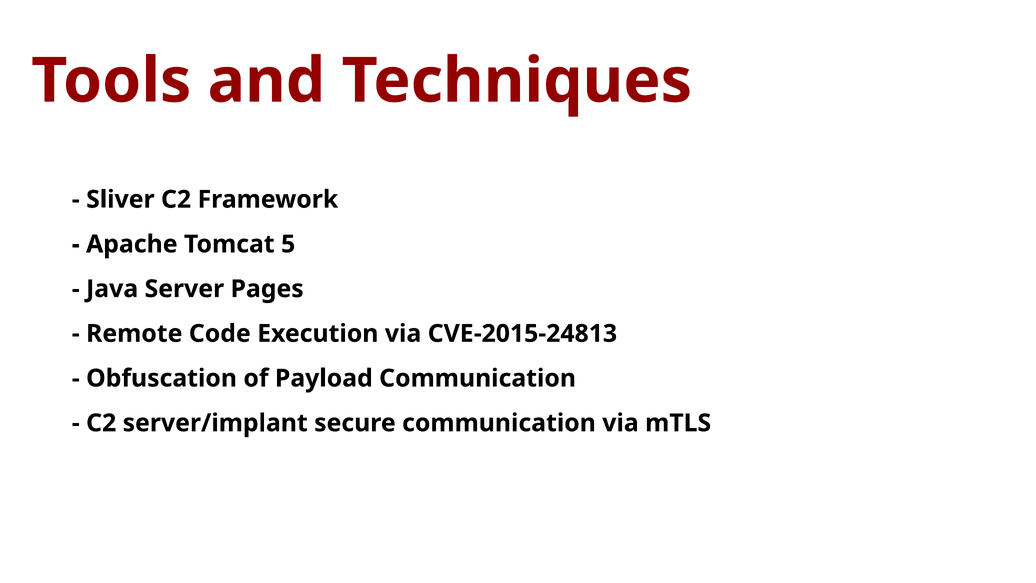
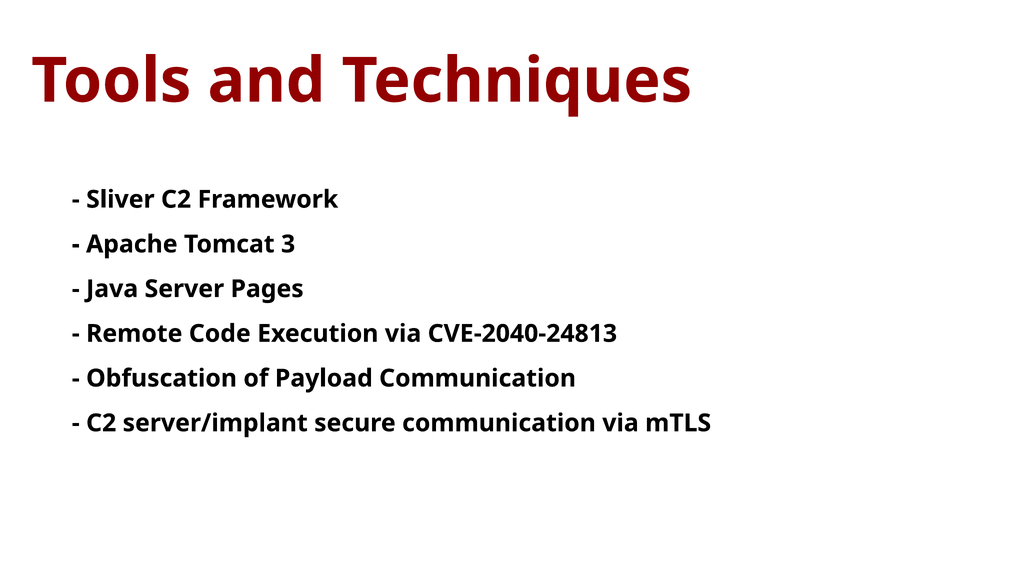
5: 5 -> 3 (288, 244)
CVE-2015-24813: CVE-2015-24813 -> CVE-2040-24813 (522, 333)
